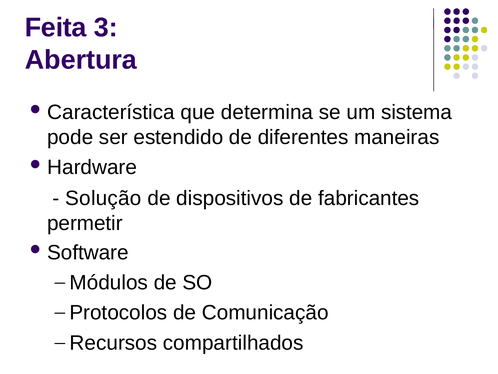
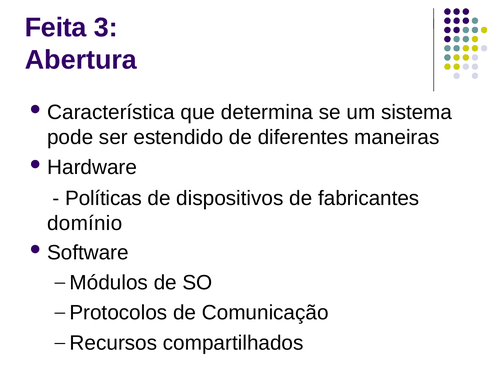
Solução: Solução -> Políticas (104, 198)
permetir: permetir -> domínio (85, 223)
